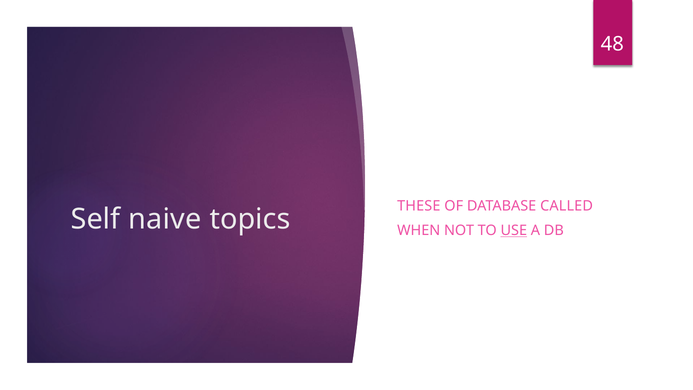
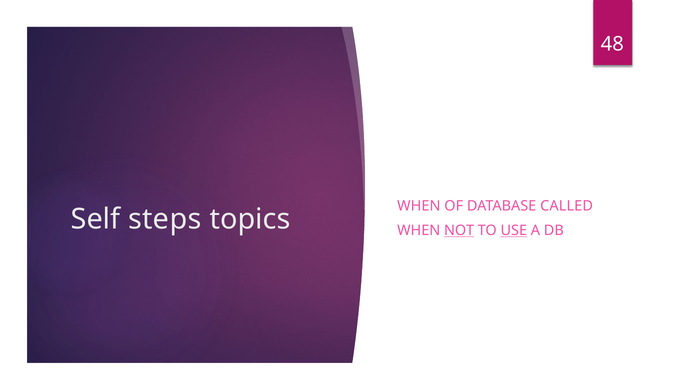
THESE: THESE -> WHEN (419, 206)
naive: naive -> steps (165, 219)
NOT underline: none -> present (459, 230)
